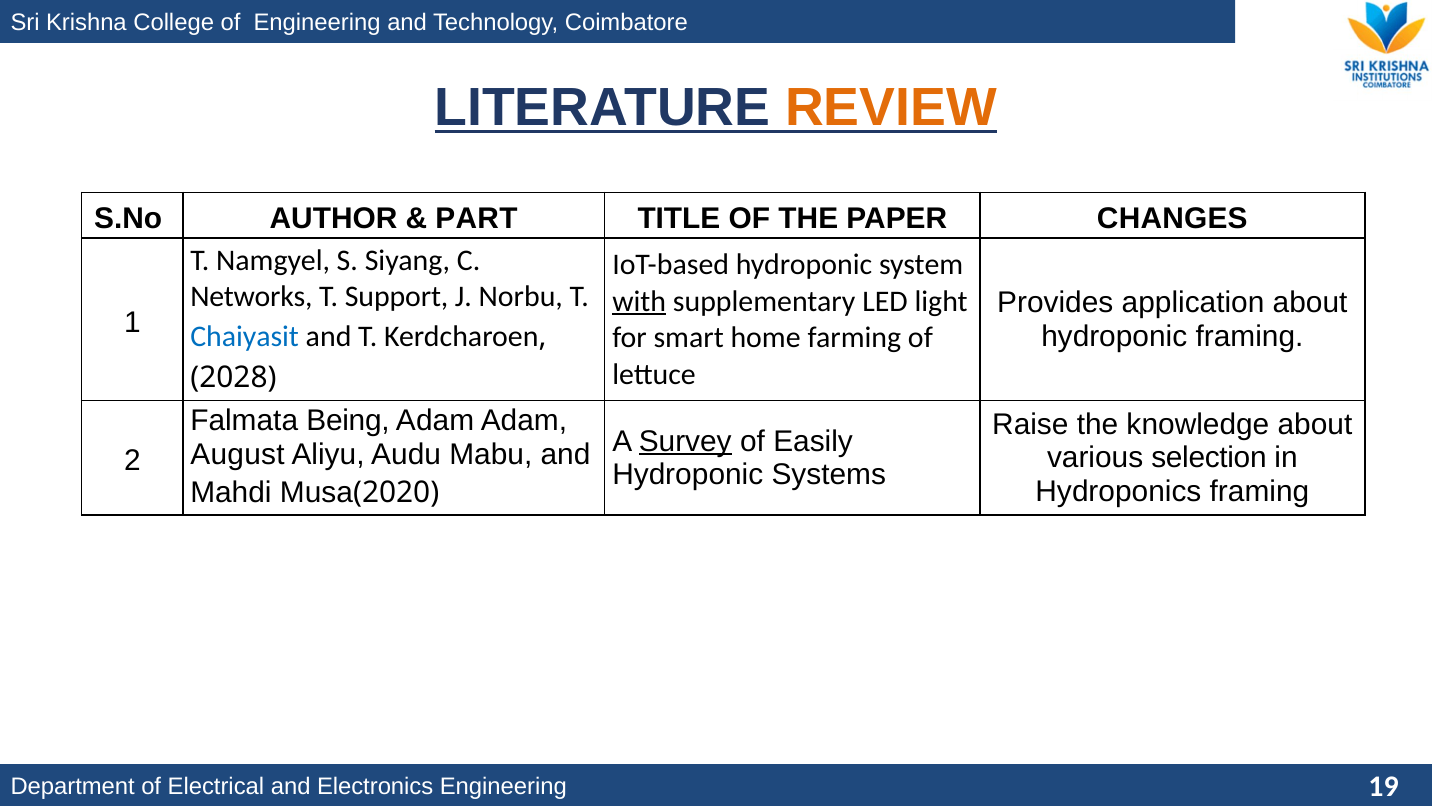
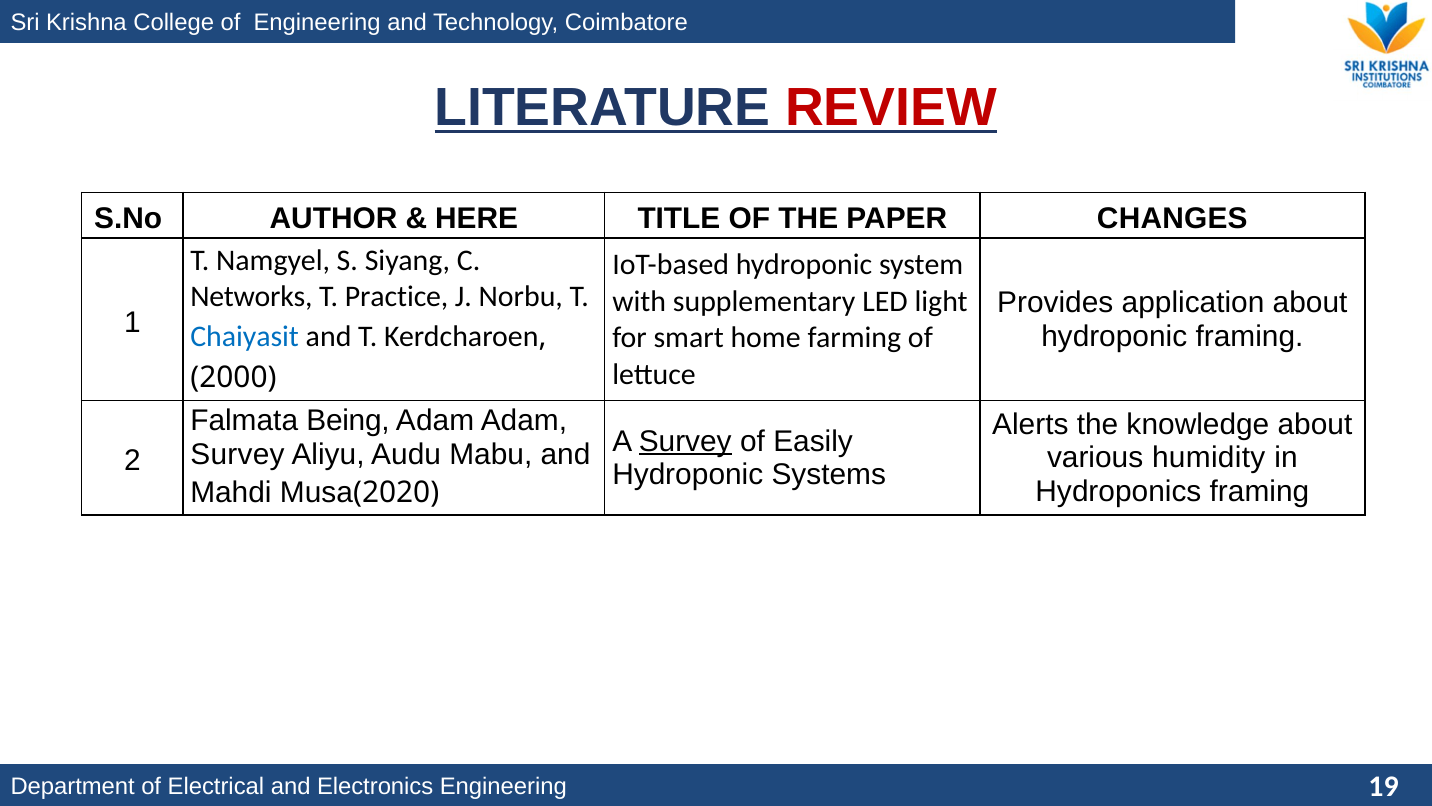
REVIEW colour: orange -> red (891, 108)
PART: PART -> HERE (477, 218)
Support: Support -> Practice (397, 297)
with underline: present -> none (639, 301)
2028: 2028 -> 2000 (233, 378)
Raise: Raise -> Alerts (1030, 425)
August: August -> Survey (237, 454)
selection: selection -> humidity (1209, 458)
